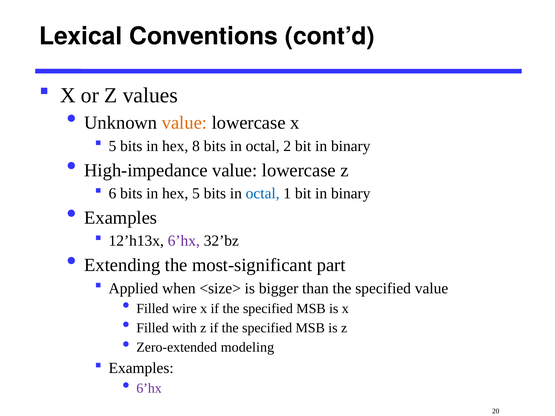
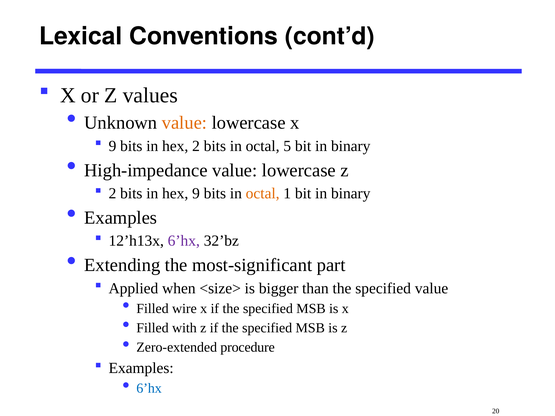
5: 5 -> 9 (112, 146)
hex 8: 8 -> 2 (196, 146)
2: 2 -> 5 (287, 146)
6: 6 -> 2 (112, 194)
hex 5: 5 -> 9 (196, 194)
octal colour: blue -> orange (263, 194)
modeling: modeling -> procedure (248, 348)
6’hx colour: purple -> blue (149, 389)
